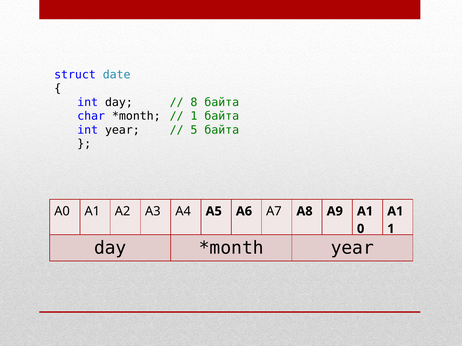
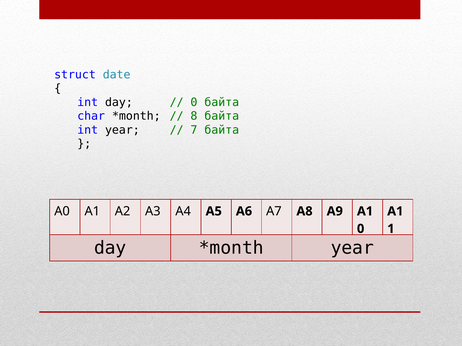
8: 8 -> 0 (194, 102)
1: 1 -> 8 (194, 116)
5: 5 -> 7 (194, 130)
